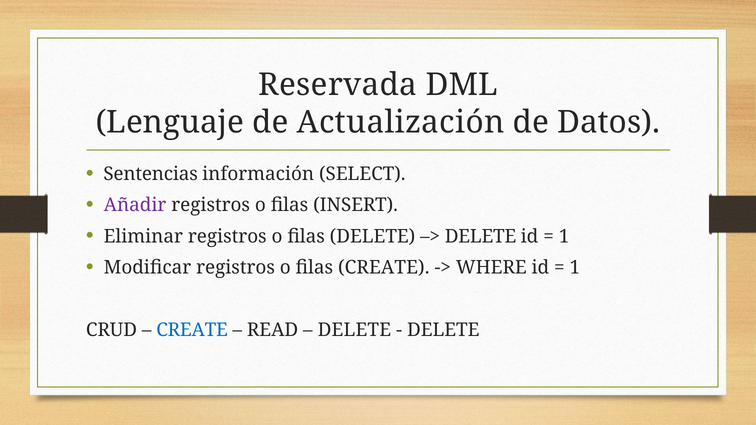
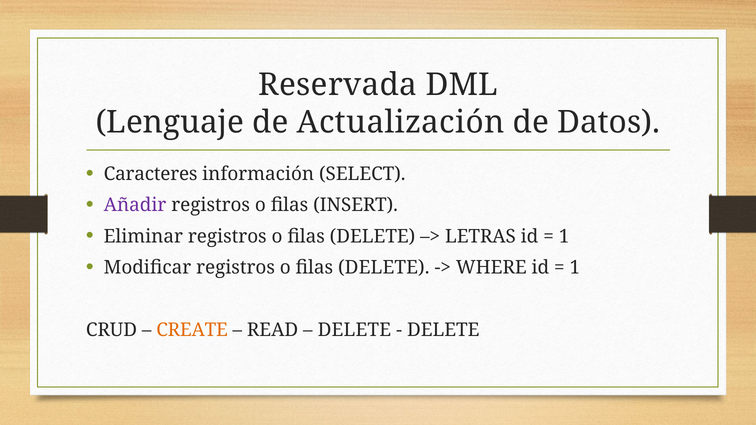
Sentencias: Sentencias -> Caracteres (151, 174)
DELETE: DELETE -> LETRAS (480, 236)
CREATE: CREATE -> DELETE (384, 268)
CREATE colour: blue -> orange (192, 330)
